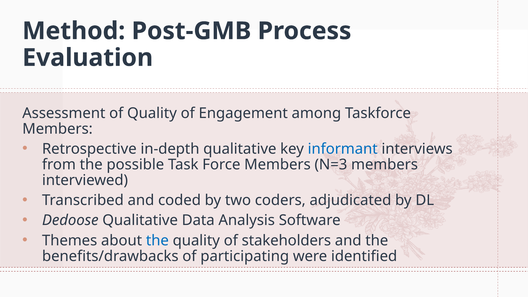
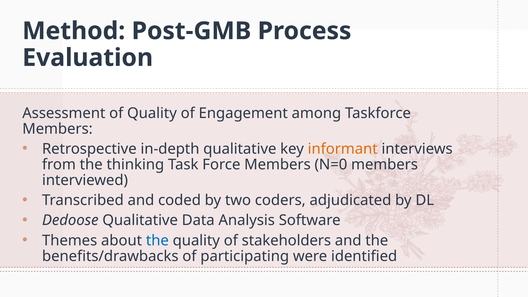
informant colour: blue -> orange (343, 149)
possible: possible -> thinking (135, 165)
N=3: N=3 -> N=0 (331, 165)
